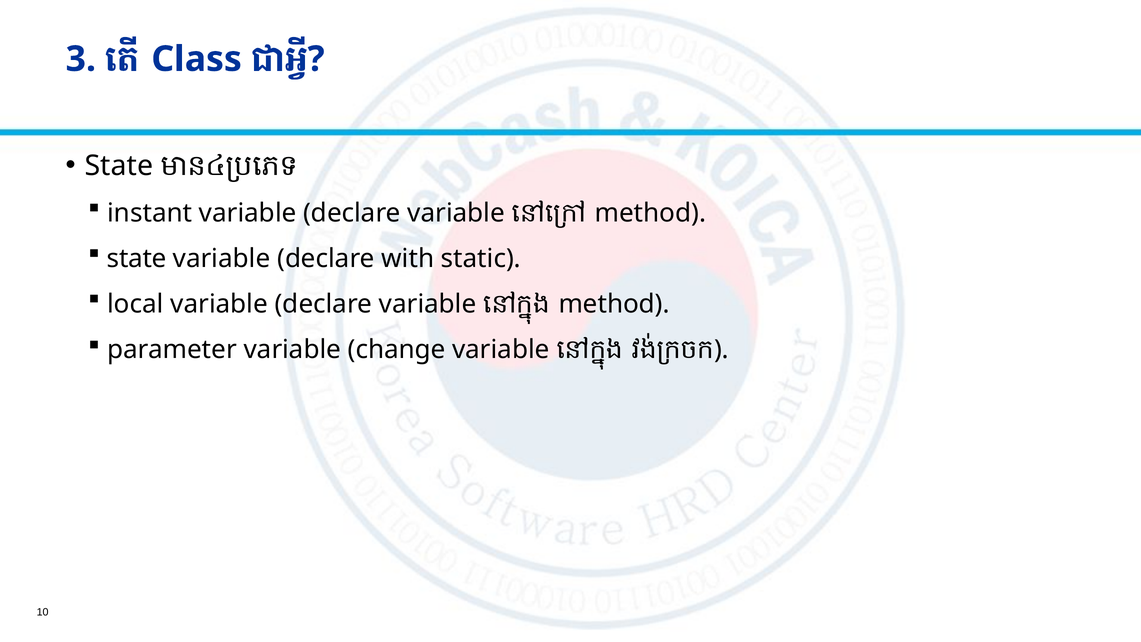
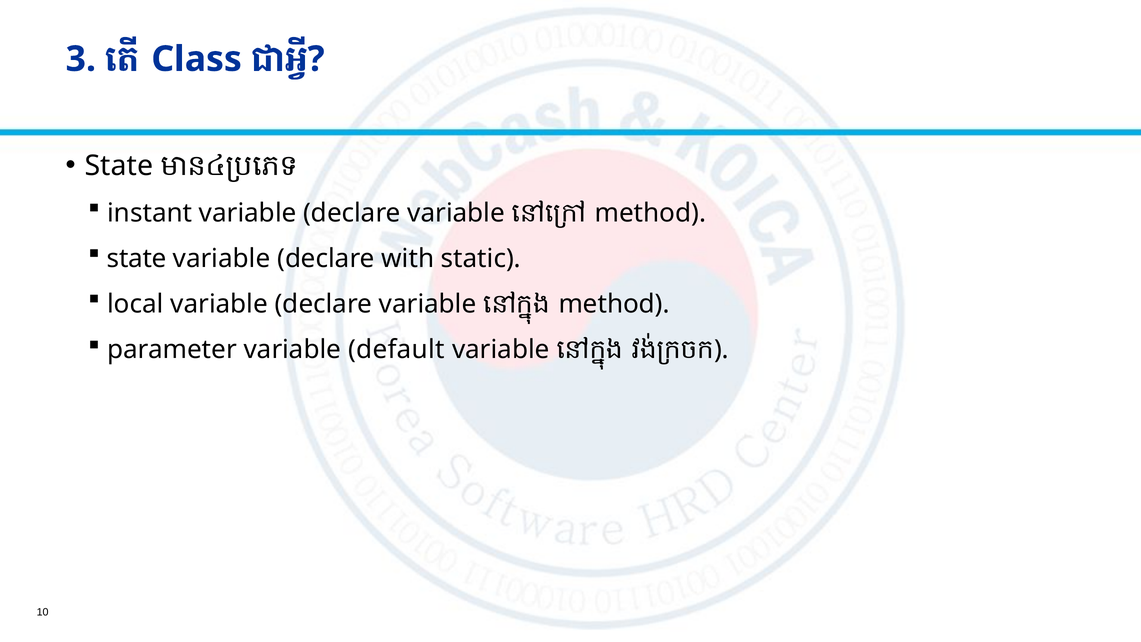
change: change -> default (396, 350)
